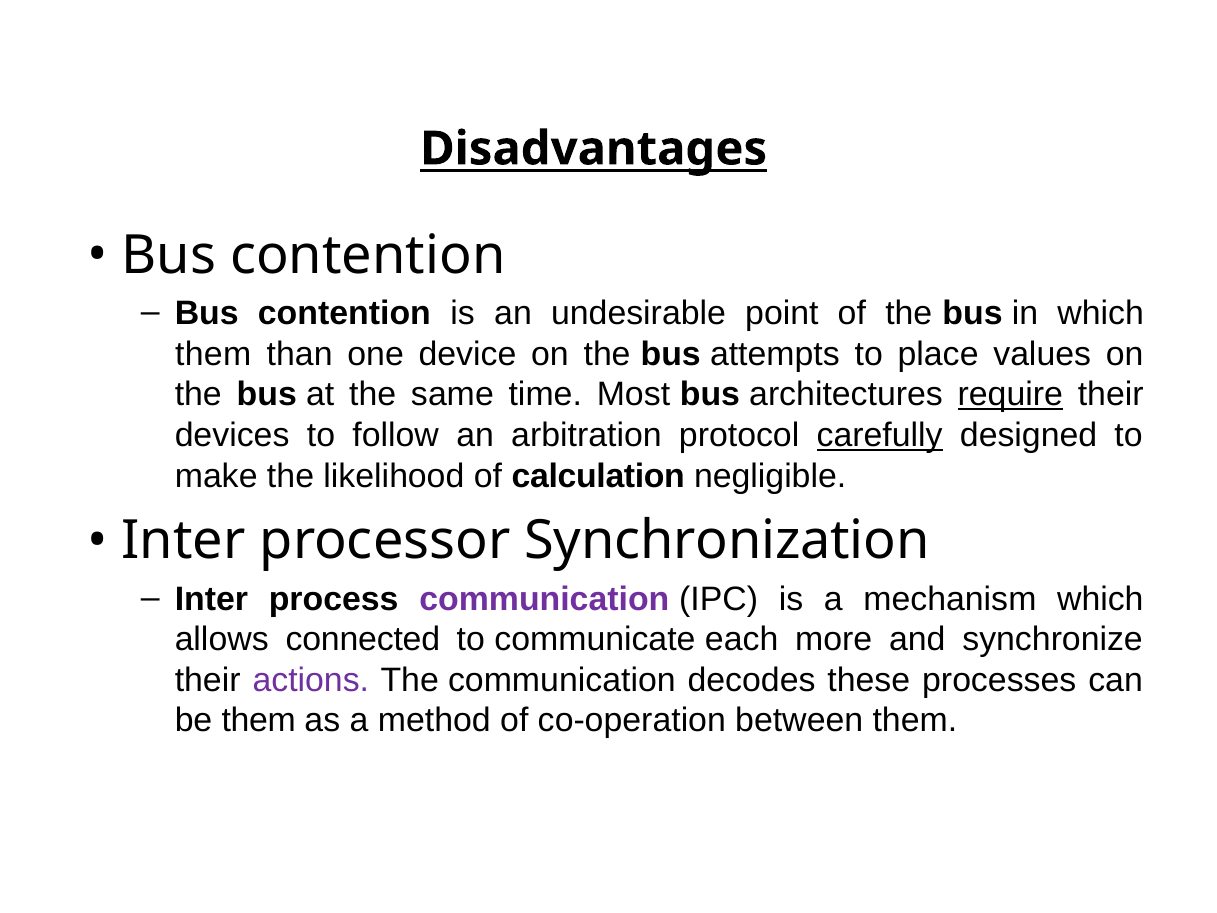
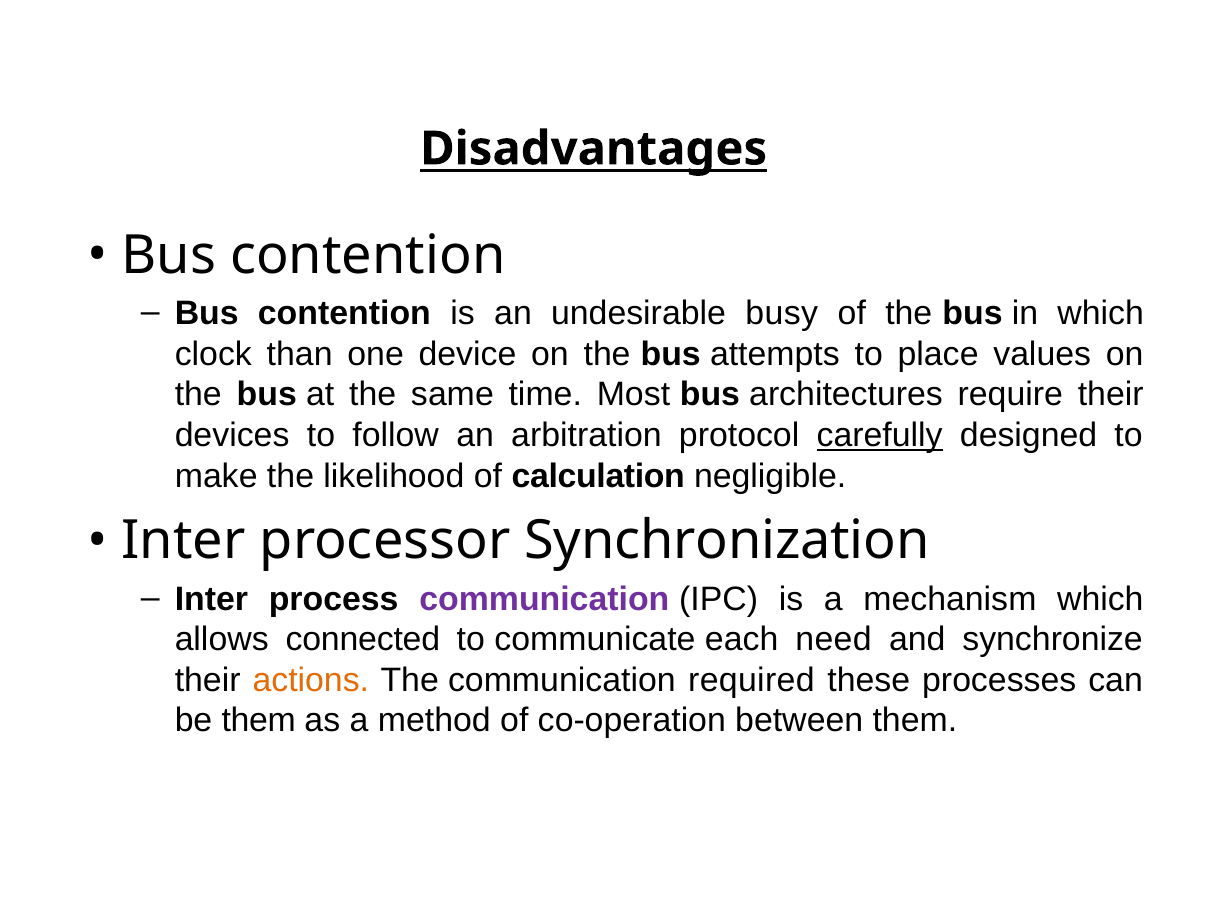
point: point -> busy (782, 313)
them: them -> clock (213, 354)
require underline: present -> none (1010, 395)
more: more -> need (833, 639)
actions colour: purple -> orange (311, 680)
decodes: decodes -> required (751, 680)
